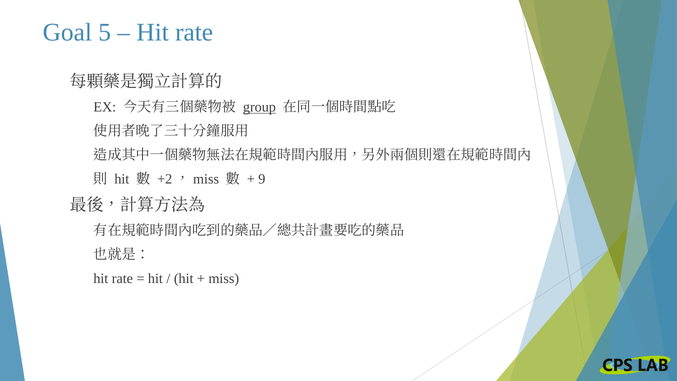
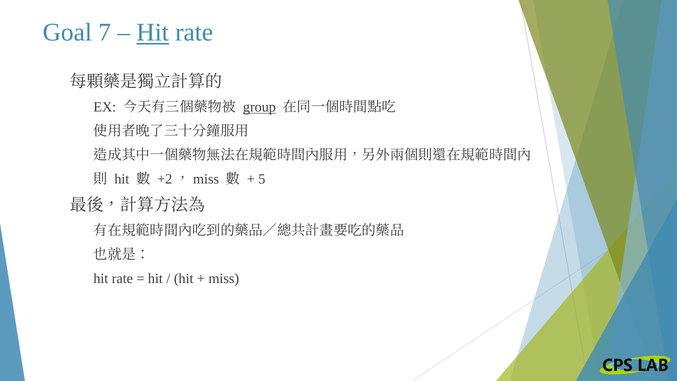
5: 5 -> 7 (105, 33)
Hit underline: none -> present (153, 33)
9: 9 -> 5 (262, 179)
